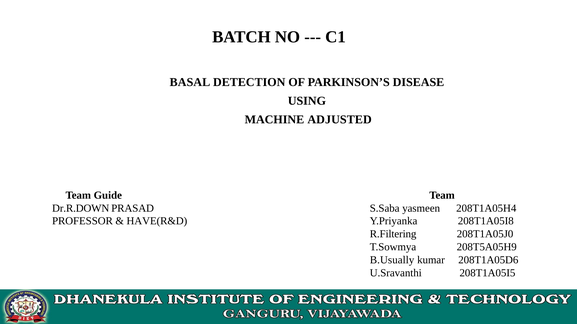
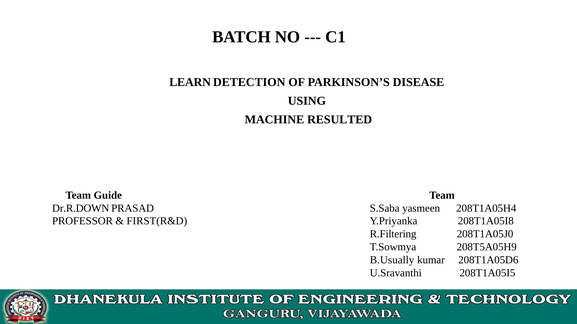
BASAL: BASAL -> LEARN (190, 82)
ADJUSTED: ADJUSTED -> RESULTED (340, 120)
HAVE(R&D: HAVE(R&D -> FIRST(R&D (157, 221)
